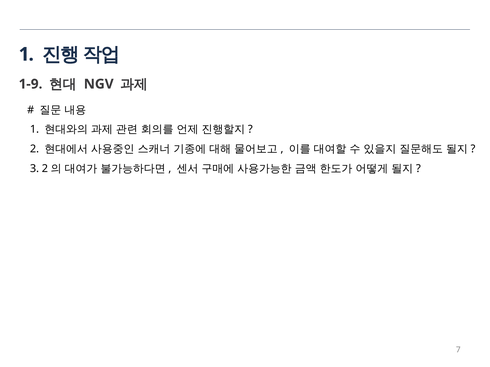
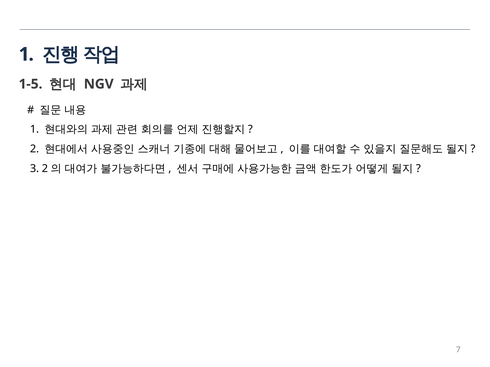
1-9: 1-9 -> 1-5 (31, 84)
